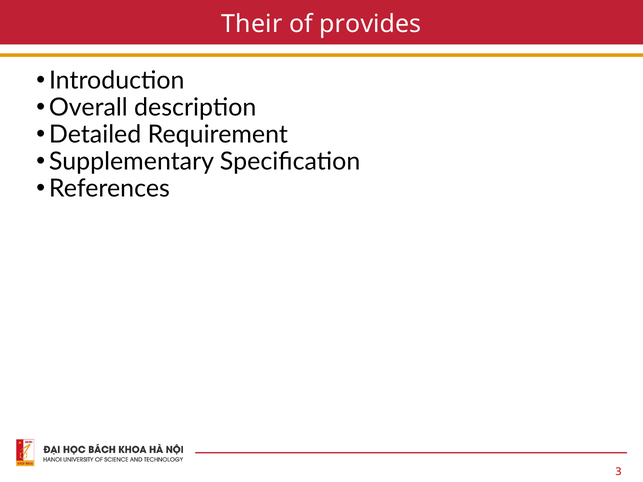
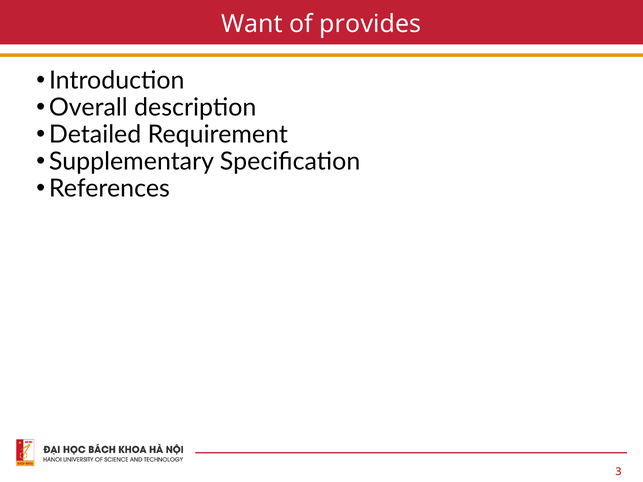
Their: Their -> Want (252, 24)
